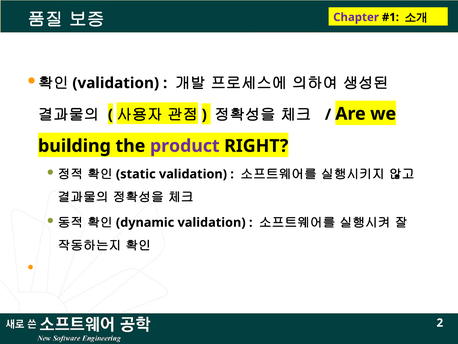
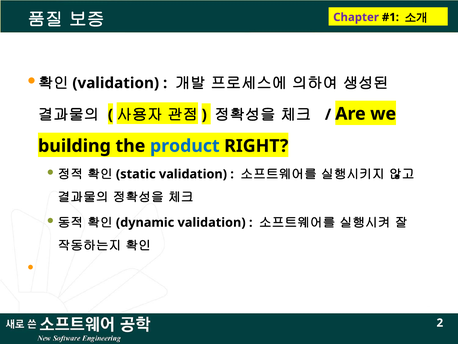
product colour: purple -> blue (185, 146)
